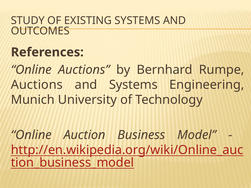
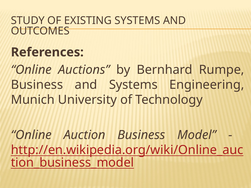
Auctions: Auctions -> Business (37, 85)
